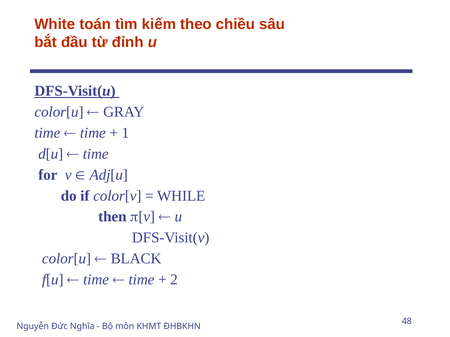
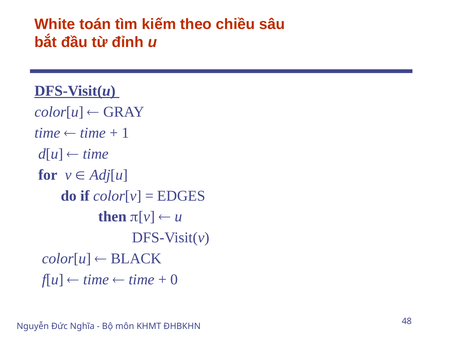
WHILE: WHILE -> EDGES (181, 196)
2: 2 -> 0 (174, 280)
